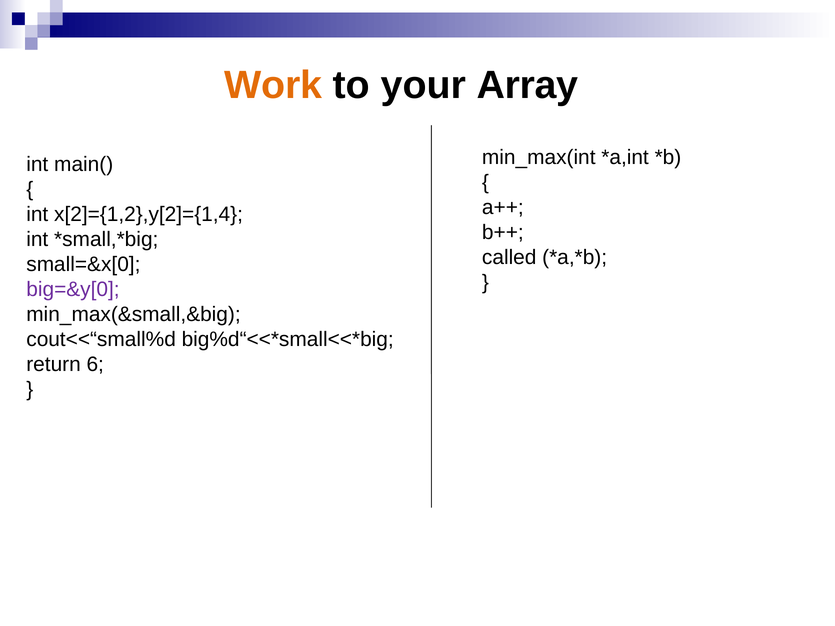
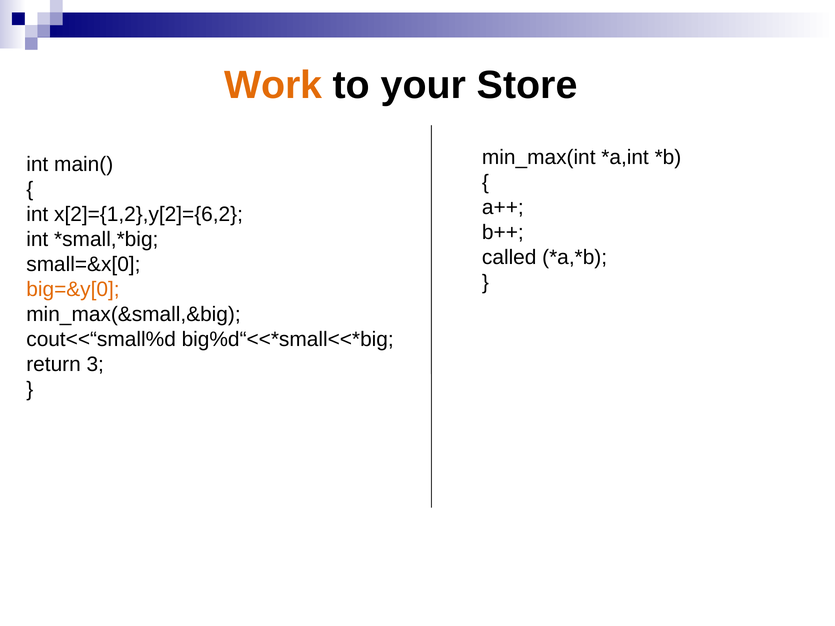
Array: Array -> Store (527, 85)
x[2]={1,2},y[2]={1,4: x[2]={1,2},y[2]={1,4 -> x[2]={1,2},y[2]={6,2 (149, 214)
big=&y[0 colour: purple -> orange (73, 290)
6: 6 -> 3 (95, 365)
